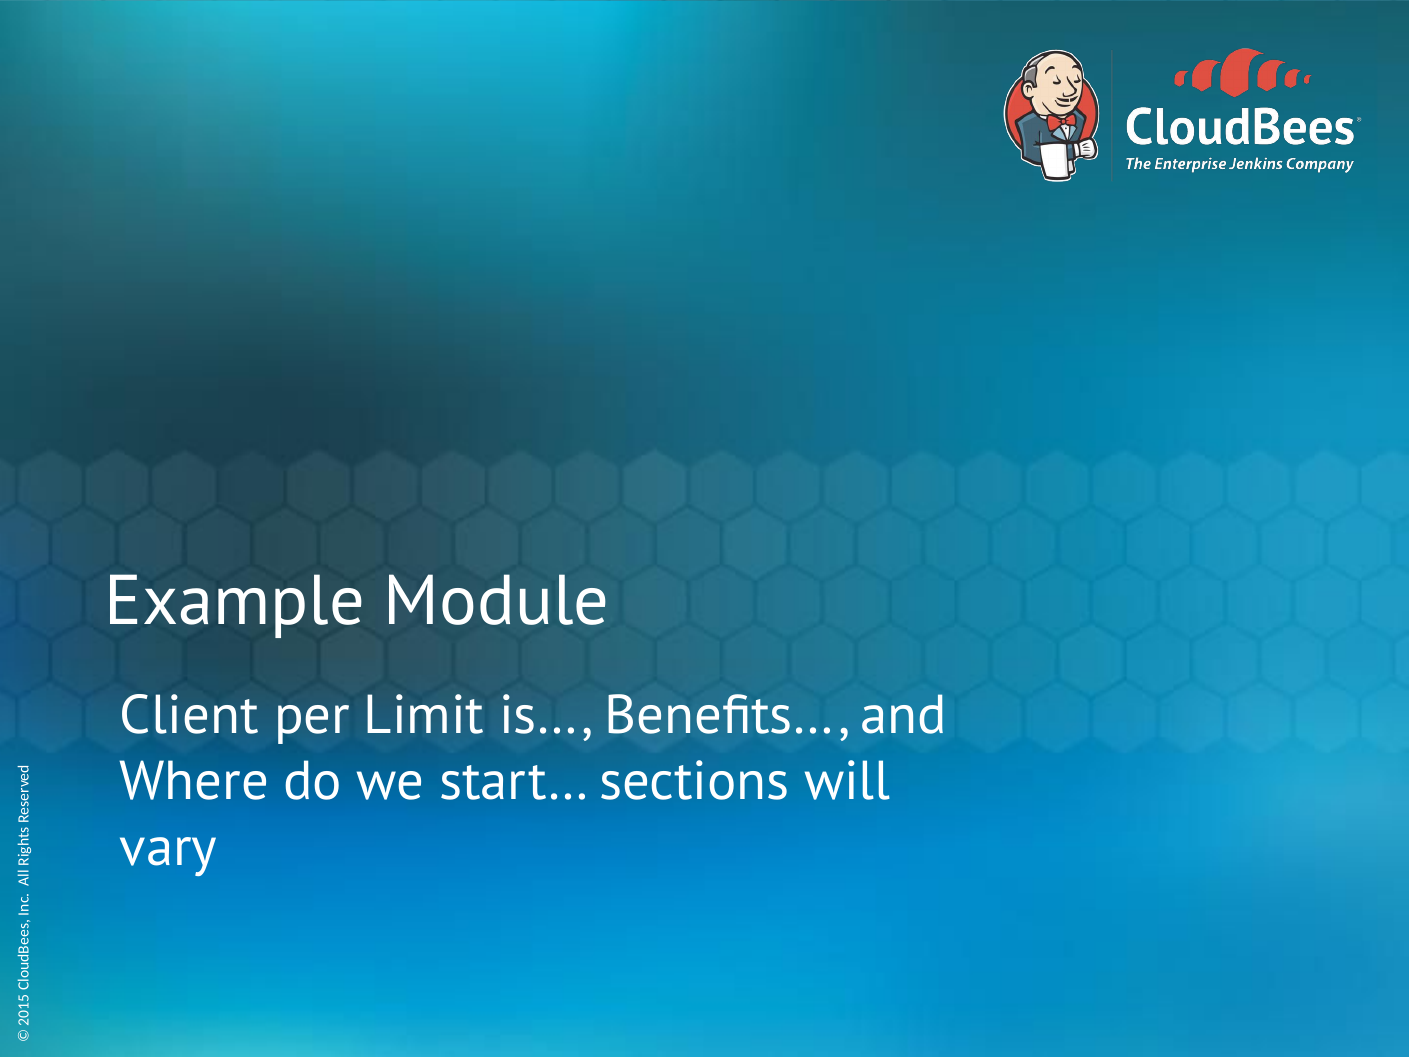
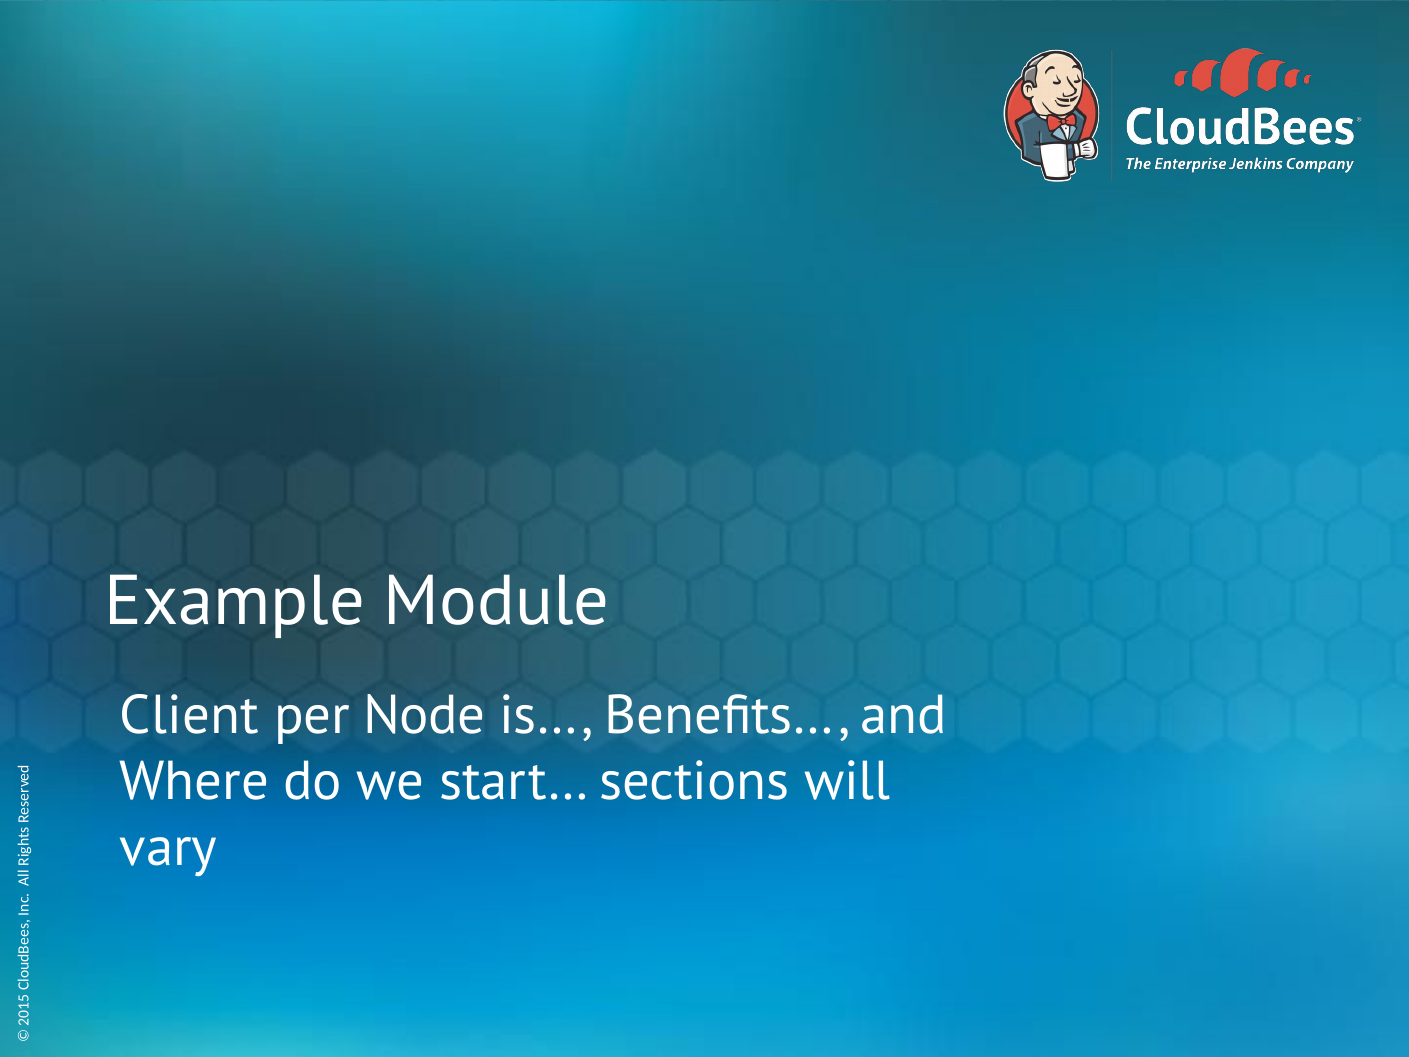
Limit: Limit -> Node (424, 715)
